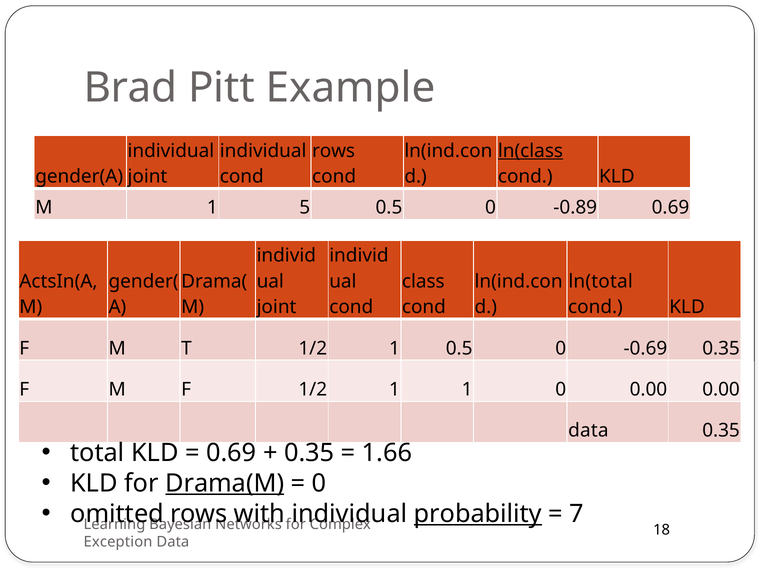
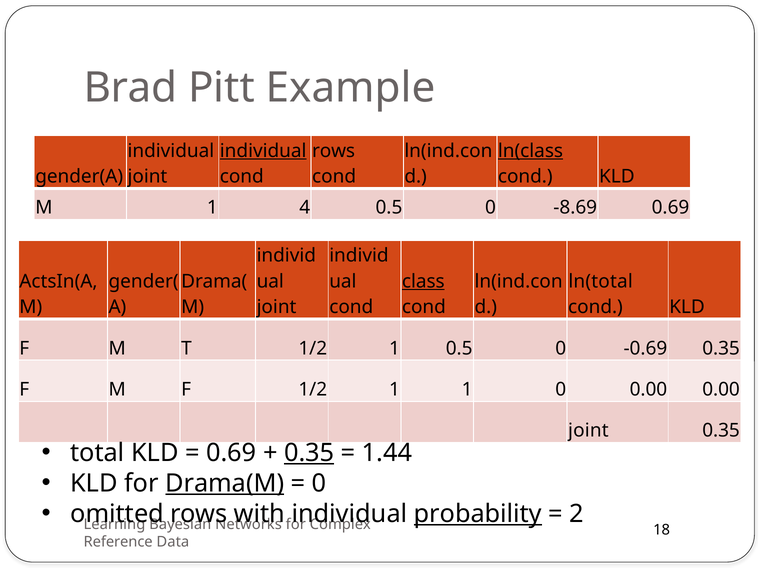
individual underline: none -> present (263, 151)
5: 5 -> 4 (305, 207)
-0.89: -0.89 -> -8.69 (575, 207)
class underline: none -> present (423, 281)
data: data -> joint (588, 431)
0.35 underline: none -> present (309, 453)
1.66: 1.66 -> 1.44 (387, 453)
7: 7 -> 2 (577, 514)
Exception: Exception -> Reference (118, 542)
